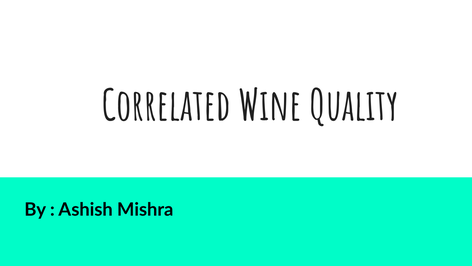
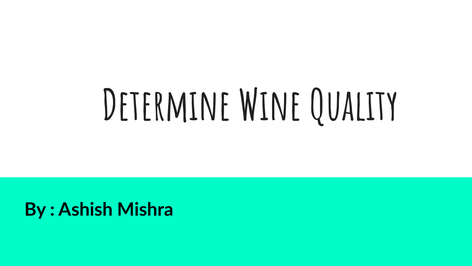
Correlated: Correlated -> Determine (166, 106)
